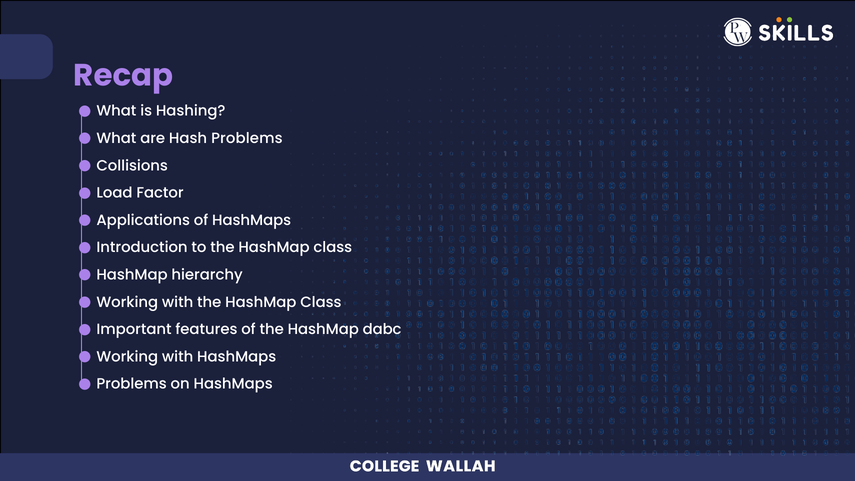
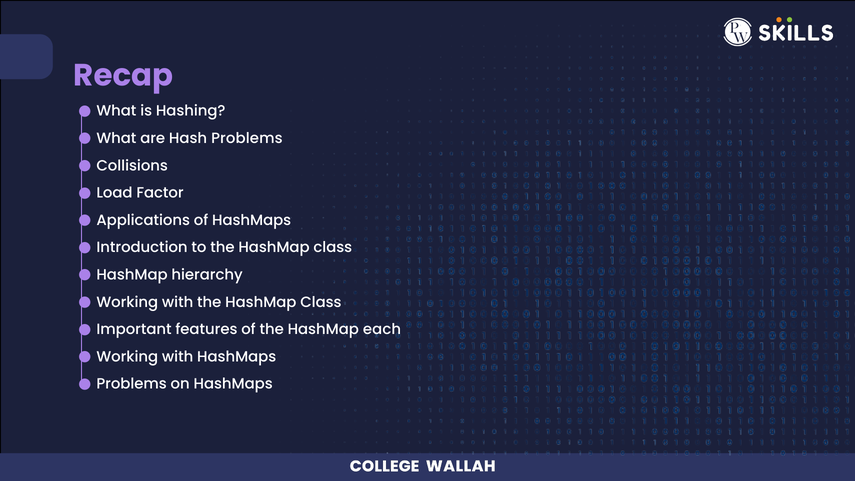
dabc: dabc -> each (382, 329)
